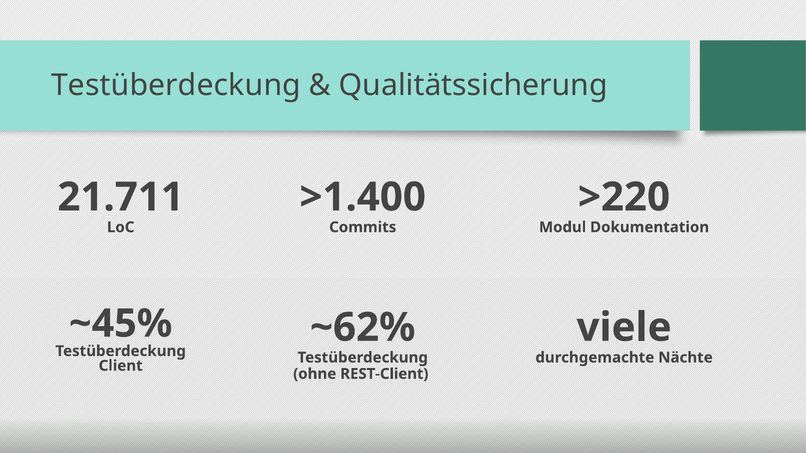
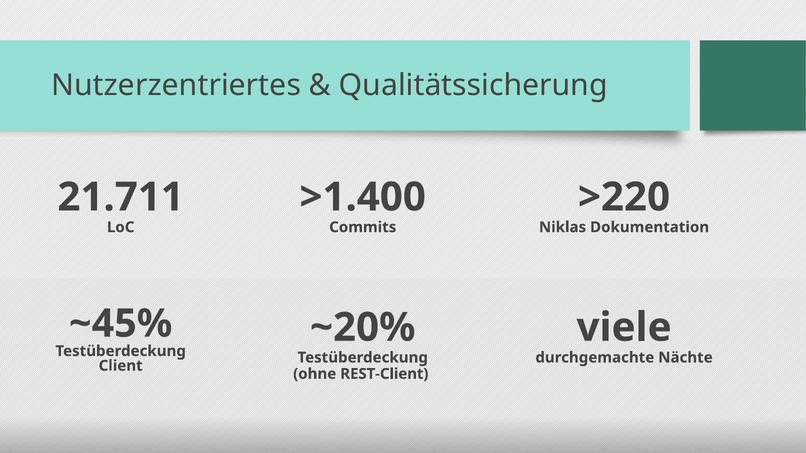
Testüberdeckung: Testüberdeckung -> Nutzerzentriertes (176, 85)
Modul: Modul -> Niklas (563, 227)
~62%: ~62% -> ~20% (363, 328)
